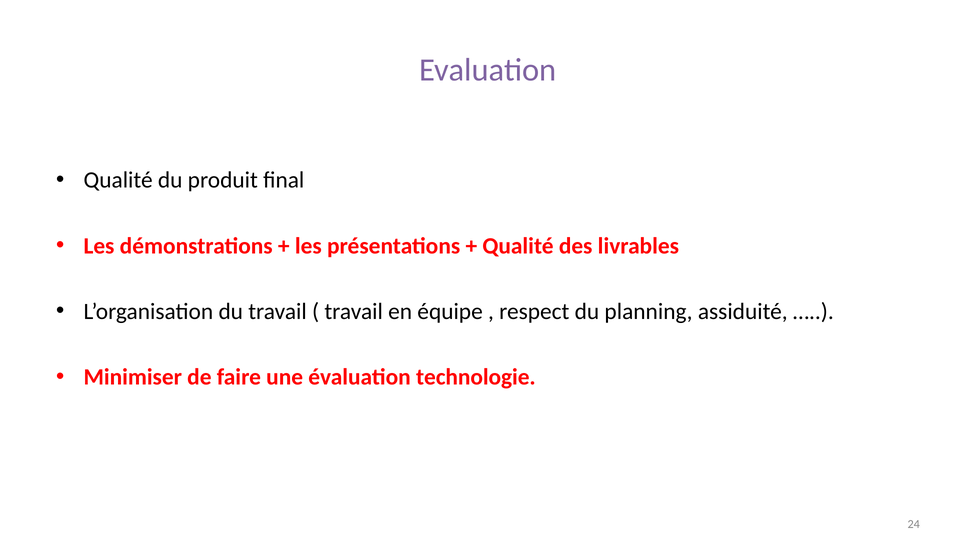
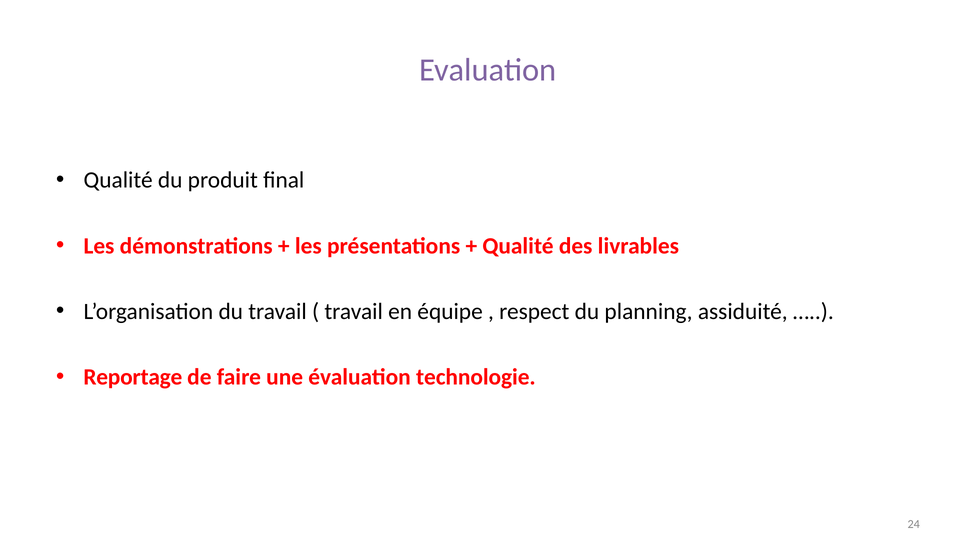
Minimiser: Minimiser -> Reportage (133, 377)
